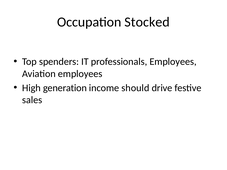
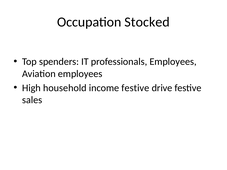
generation: generation -> household (65, 88)
income should: should -> festive (135, 88)
